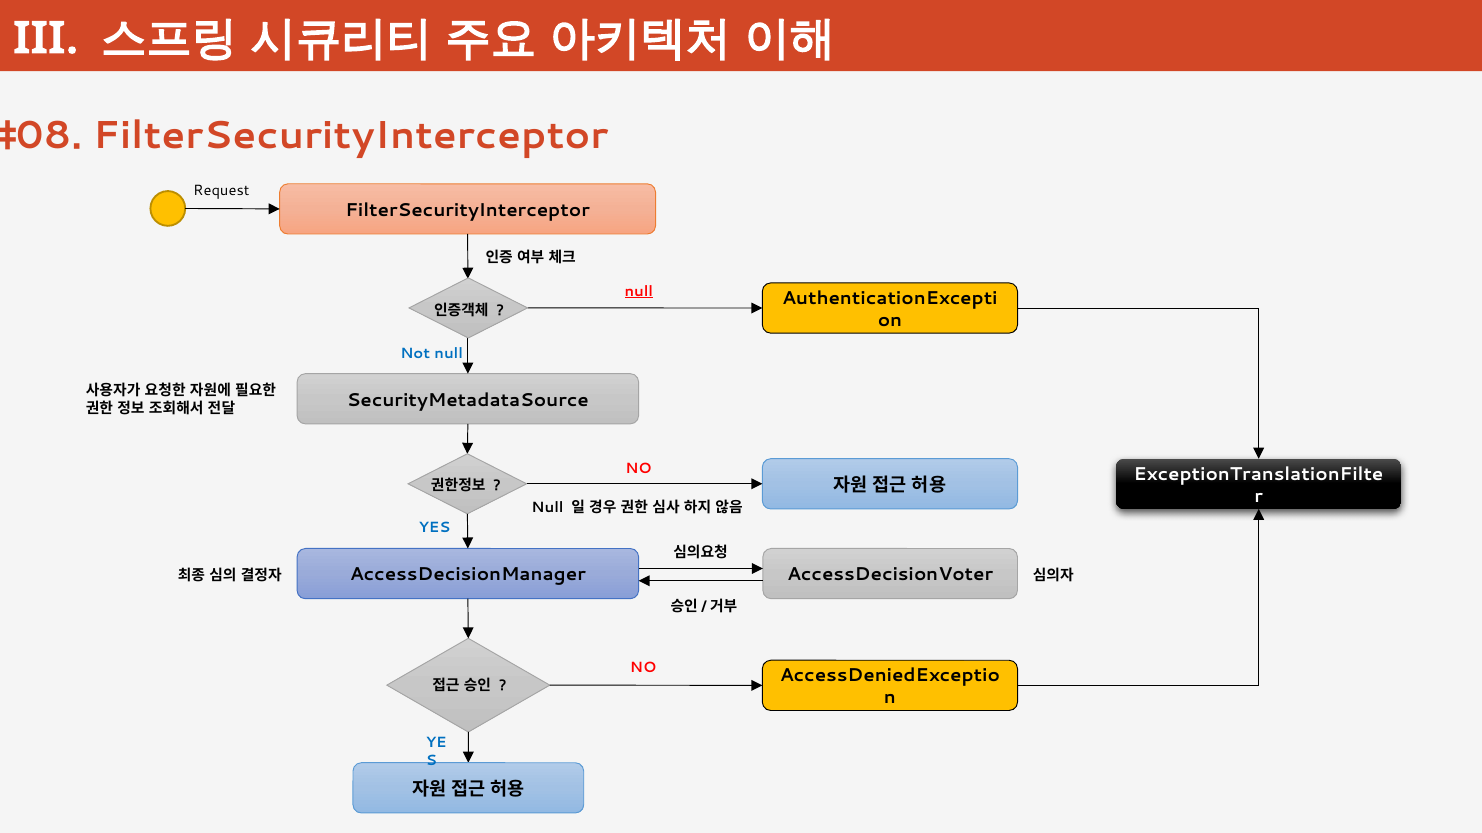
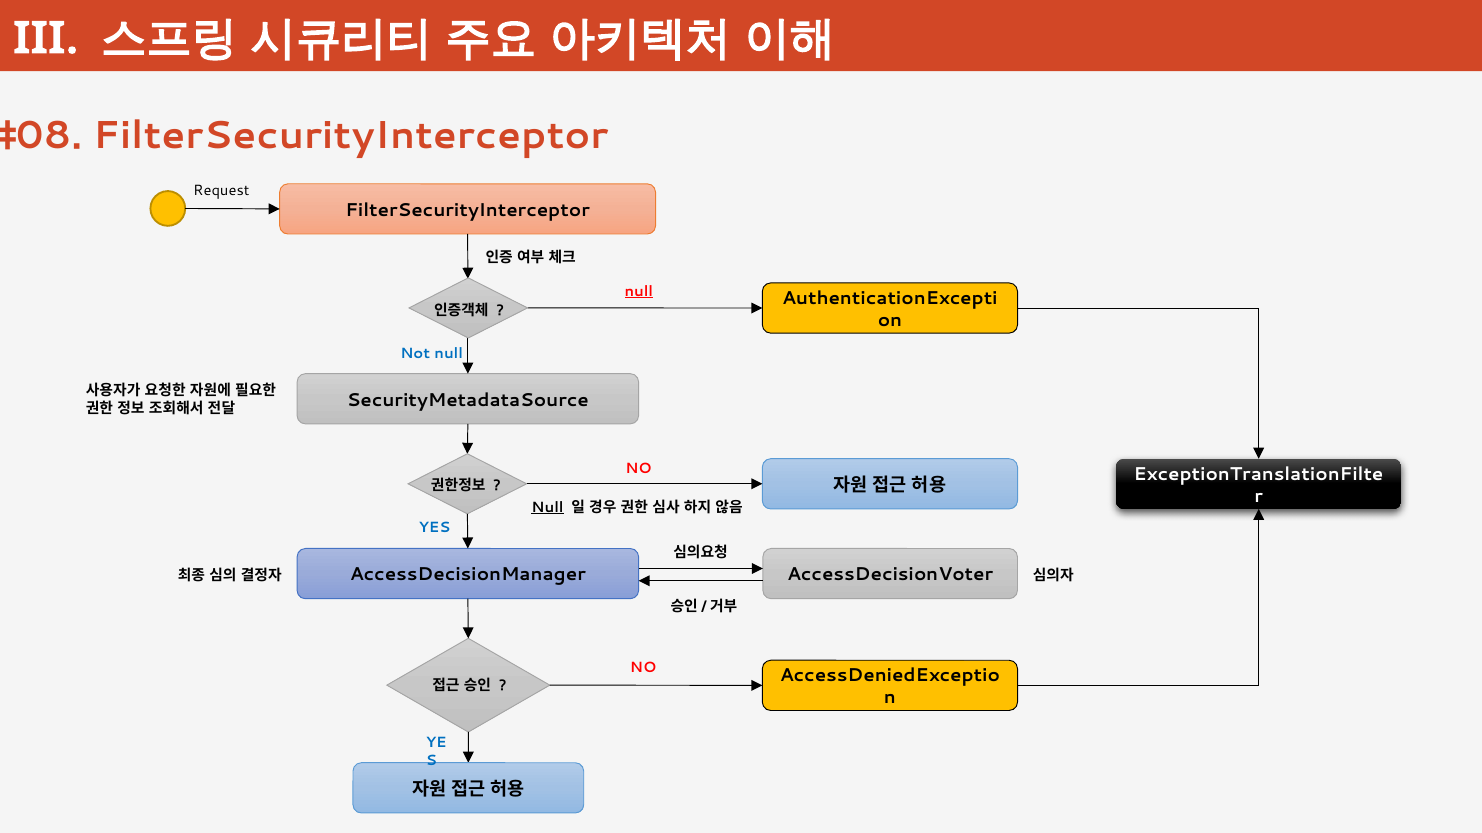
Null underline: none -> present (548, 508)
